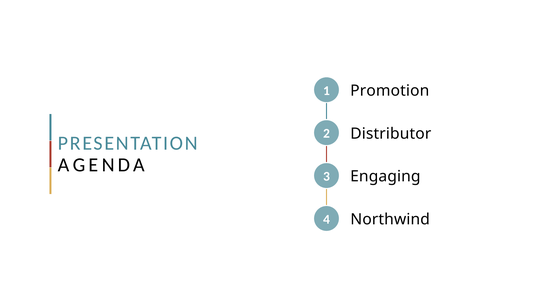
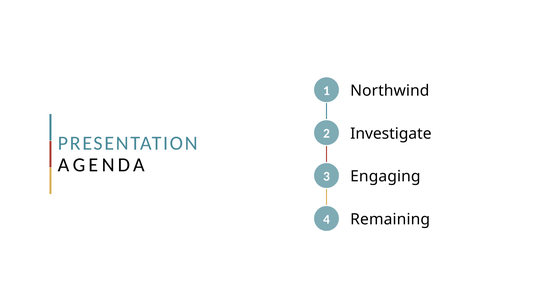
Promotion: Promotion -> Northwind (390, 91)
Distributor: Distributor -> Investigate (391, 133)
Northwind: Northwind -> Remaining (390, 219)
